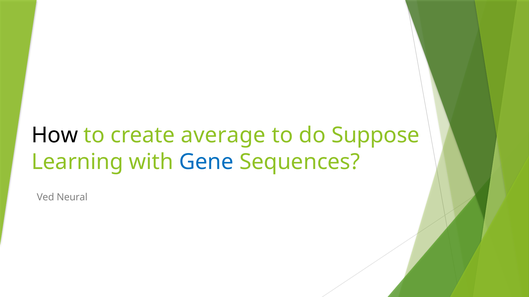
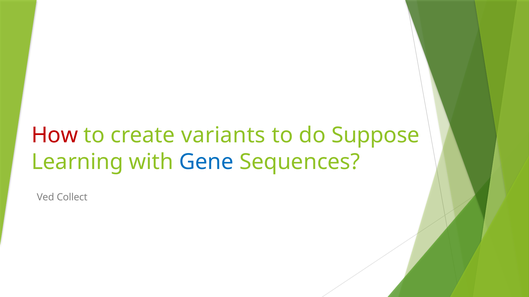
How colour: black -> red (55, 136)
average: average -> variants (223, 136)
Neural: Neural -> Collect (72, 198)
